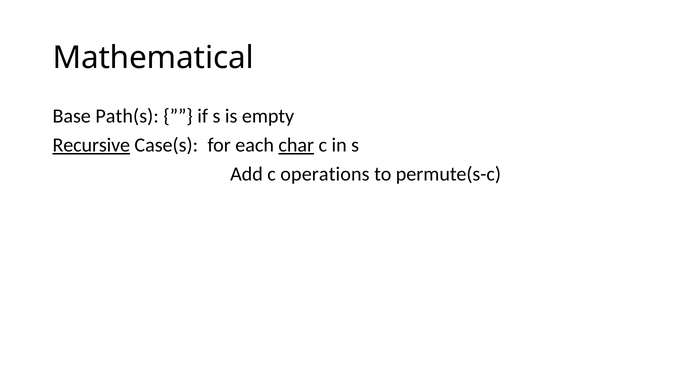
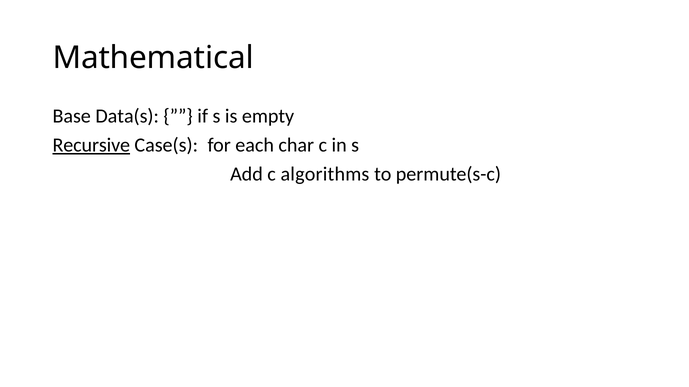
Path(s: Path(s -> Data(s (127, 116)
char underline: present -> none (296, 145)
operations: operations -> algorithms (325, 174)
